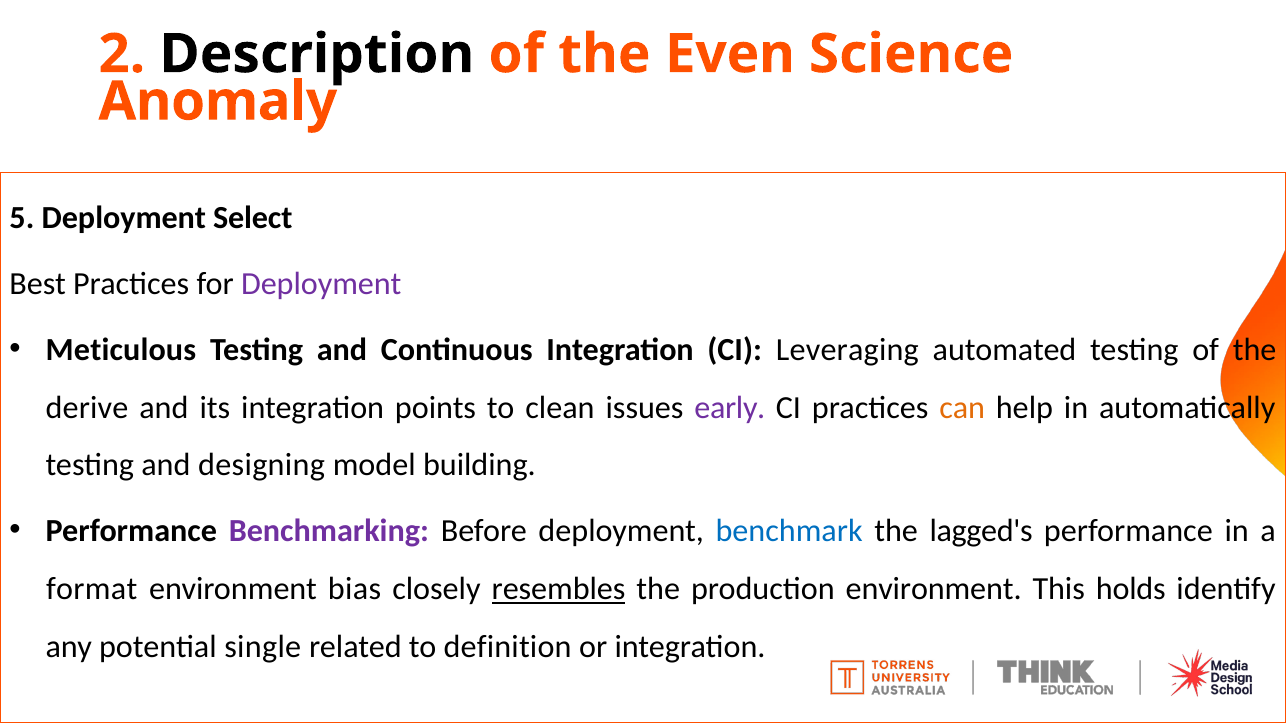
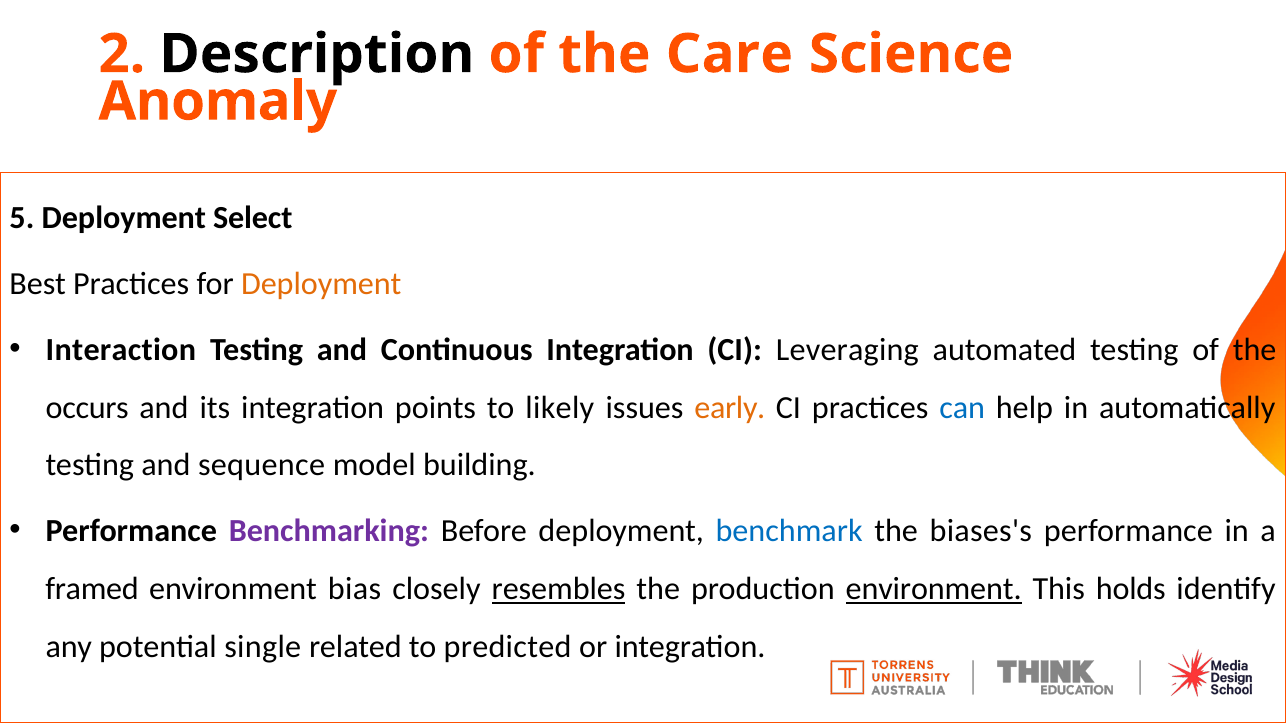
Even: Even -> Care (729, 54)
Deployment colour: purple -> orange (321, 284)
Meticulous: Meticulous -> Interaction (121, 350)
derive: derive -> occurs (87, 408)
clean: clean -> likely (560, 408)
early colour: purple -> orange (730, 408)
can colour: orange -> blue (962, 408)
designing: designing -> sequence (262, 466)
lagged's: lagged's -> biases's (981, 531)
format: format -> framed (92, 589)
environment underline: none -> present (934, 589)
definition: definition -> predicted (508, 647)
